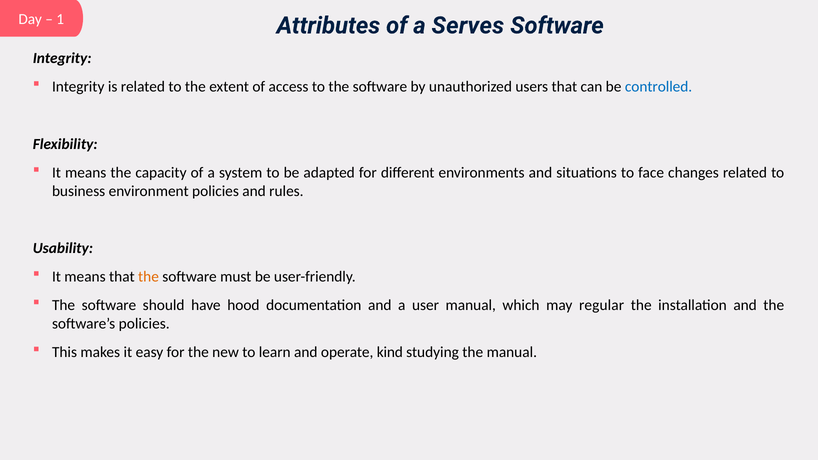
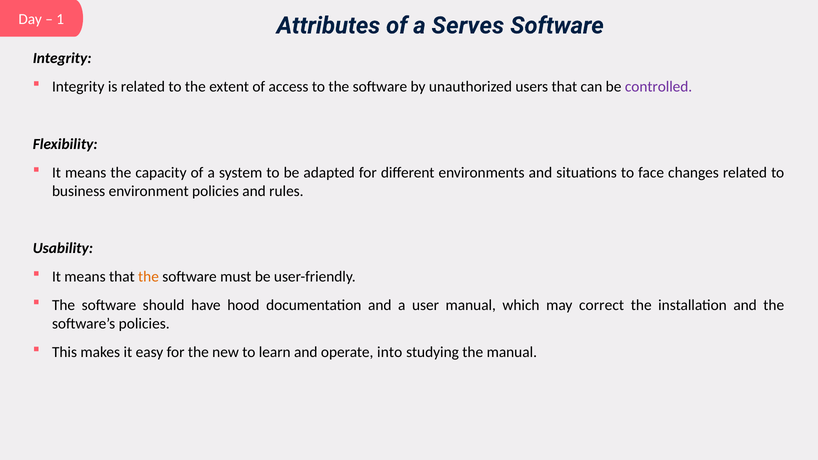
controlled colour: blue -> purple (659, 87)
regular: regular -> correct (602, 306)
kind: kind -> into (390, 353)
